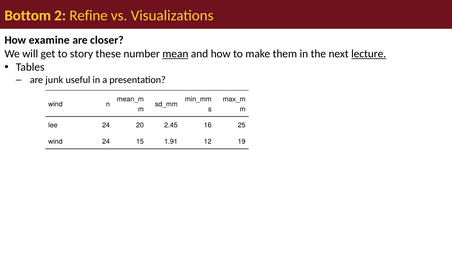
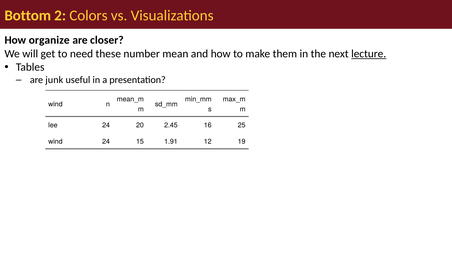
Refine: Refine -> Colors (88, 15)
examine: examine -> organize (49, 40)
story: story -> need (82, 54)
mean underline: present -> none (175, 54)
